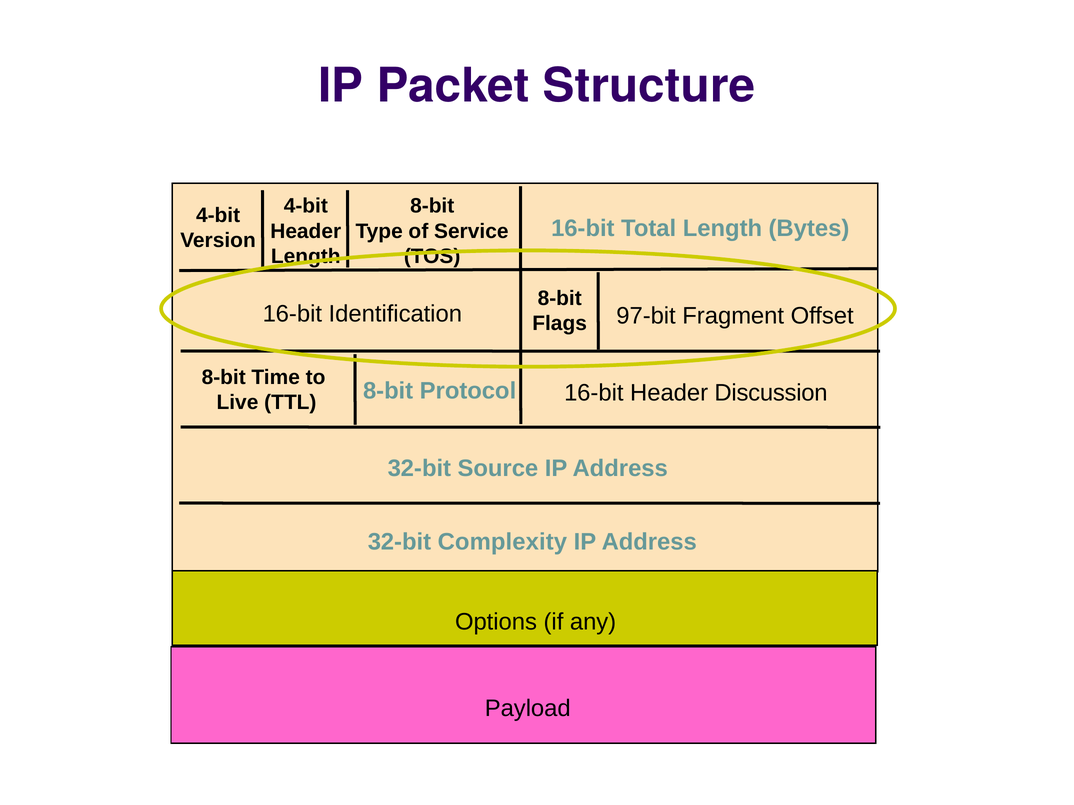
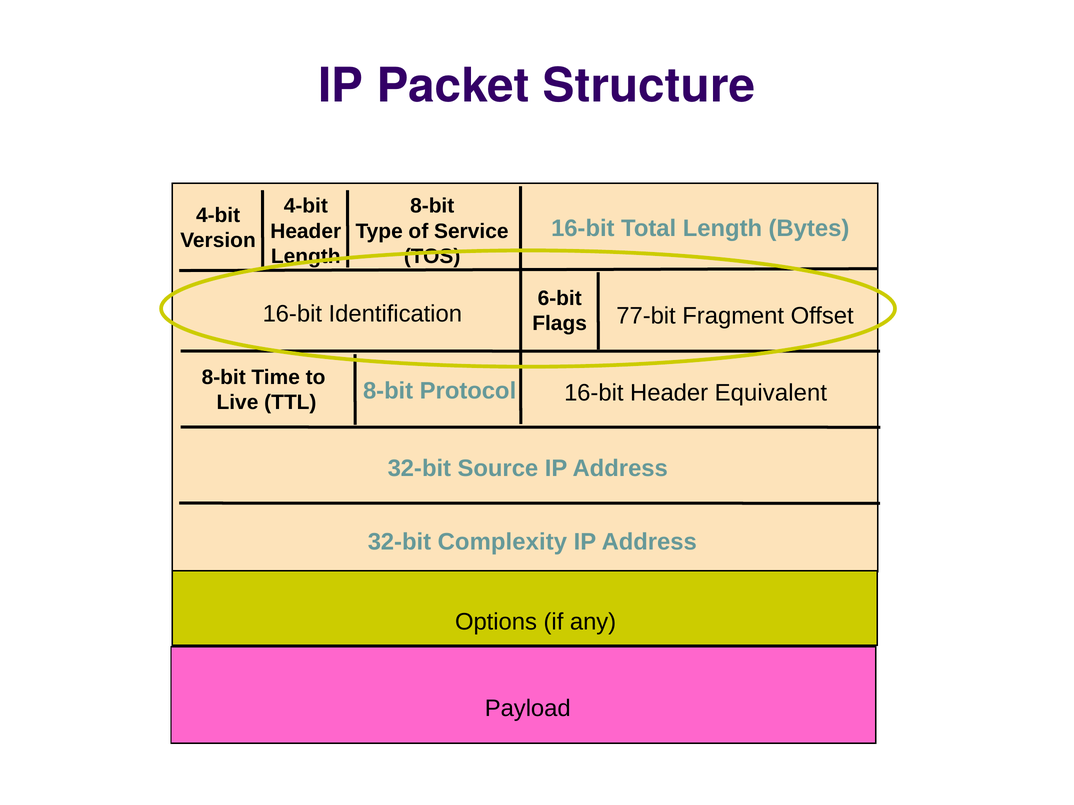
8-bit: 8-bit -> 6-bit (560, 299)
97-bit: 97-bit -> 77-bit (646, 316)
Discussion: Discussion -> Equivalent (771, 393)
